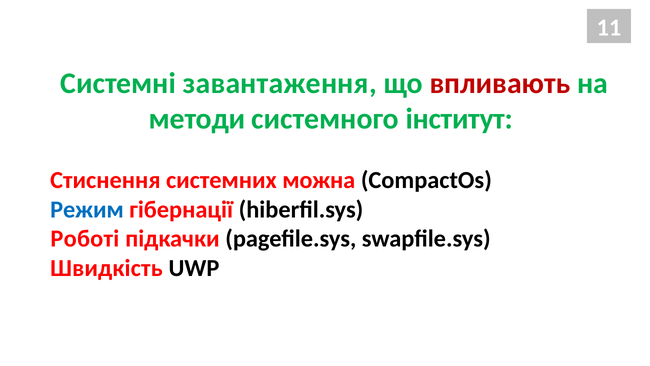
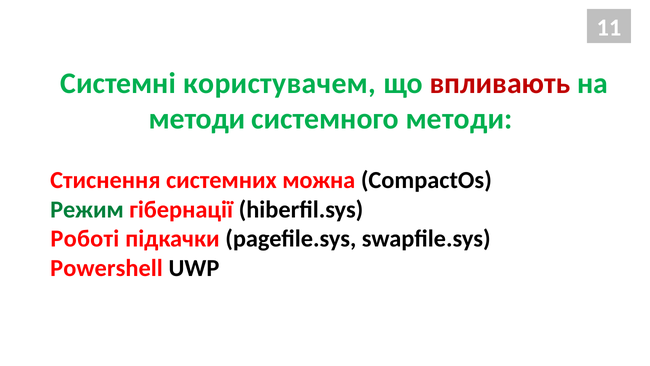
завантаження: завантаження -> користувачем (280, 83)
системного інститут: інститут -> методи (459, 119)
Режим colour: blue -> green (87, 209)
Швидкість: Швидкість -> Powershell (107, 268)
